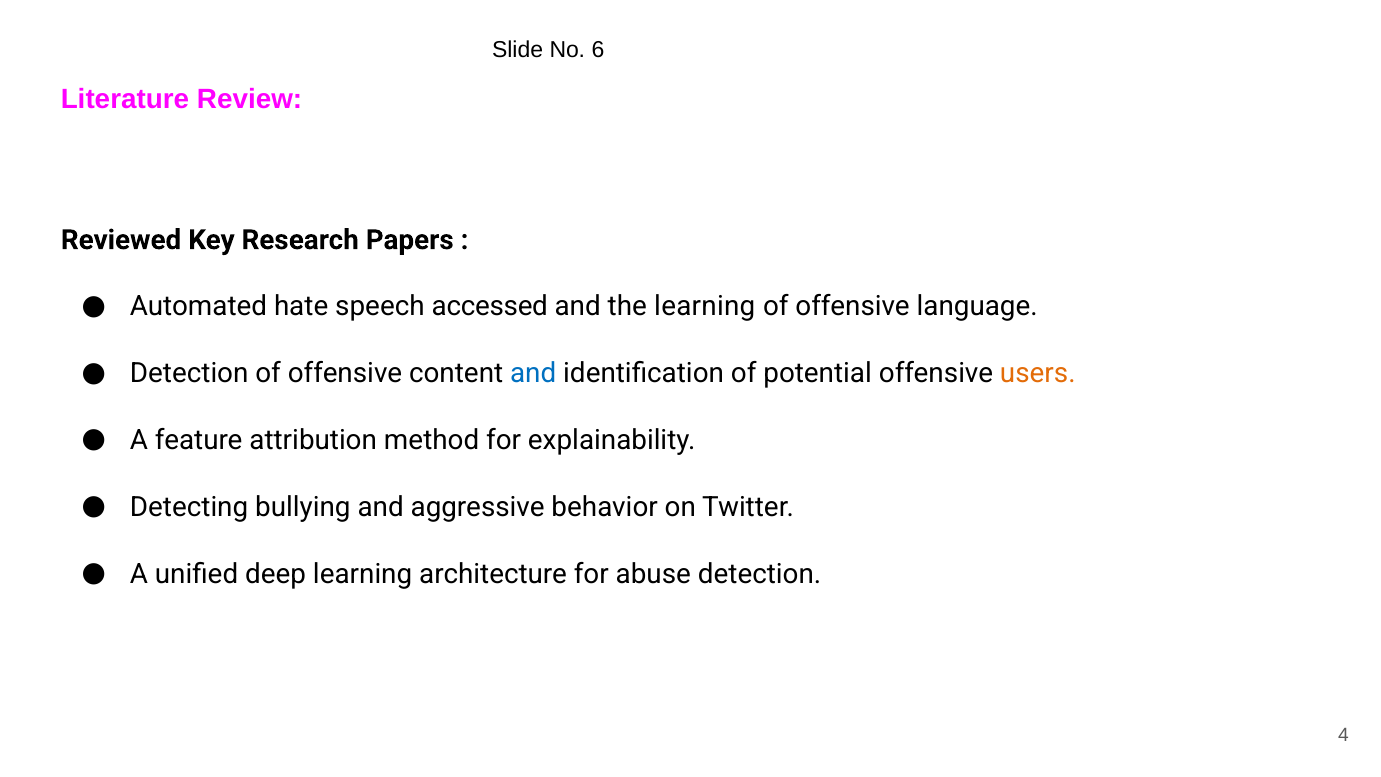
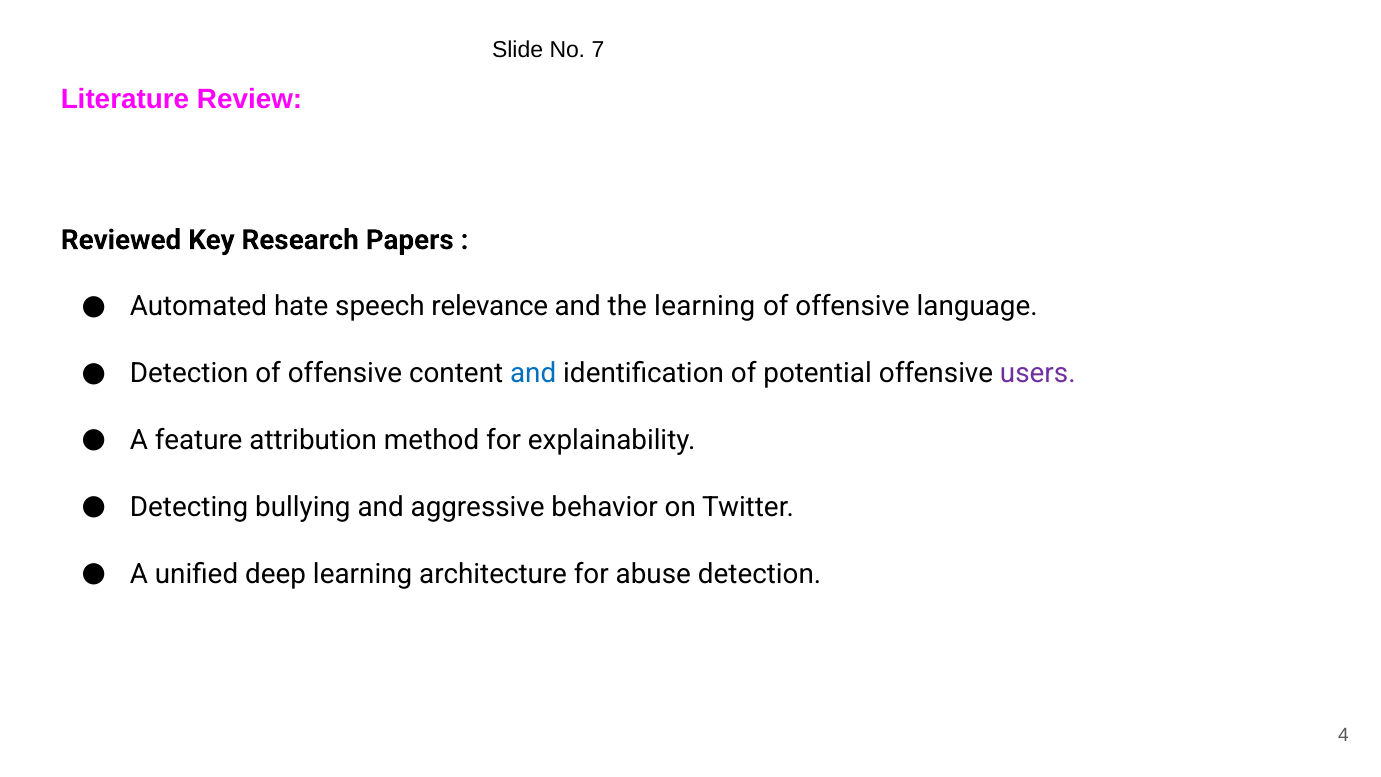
6: 6 -> 7 (598, 50)
accessed: accessed -> relevance (490, 307)
users colour: orange -> purple (1038, 373)
